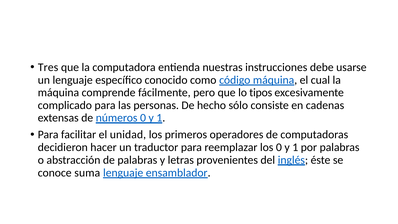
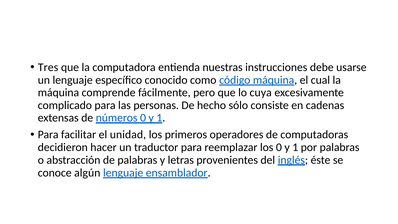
tipos: tipos -> cuya (261, 93)
suma: suma -> algún (87, 173)
